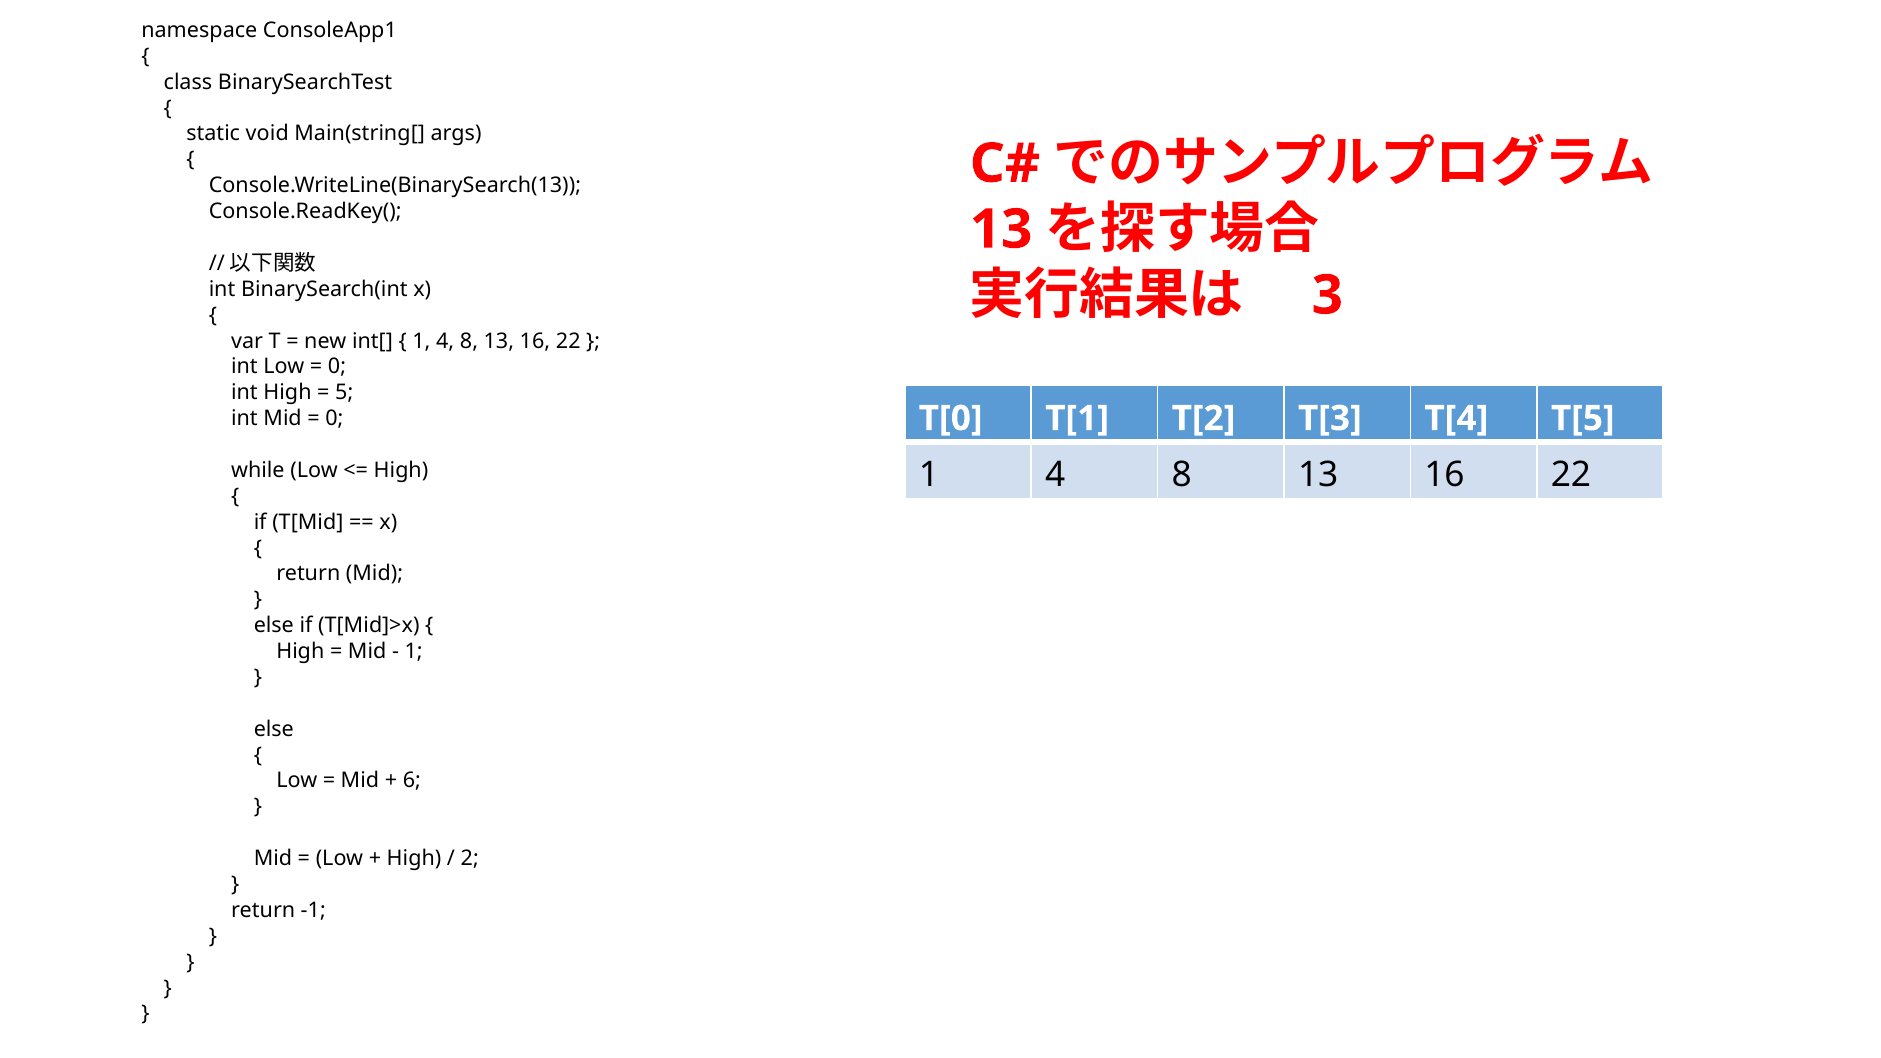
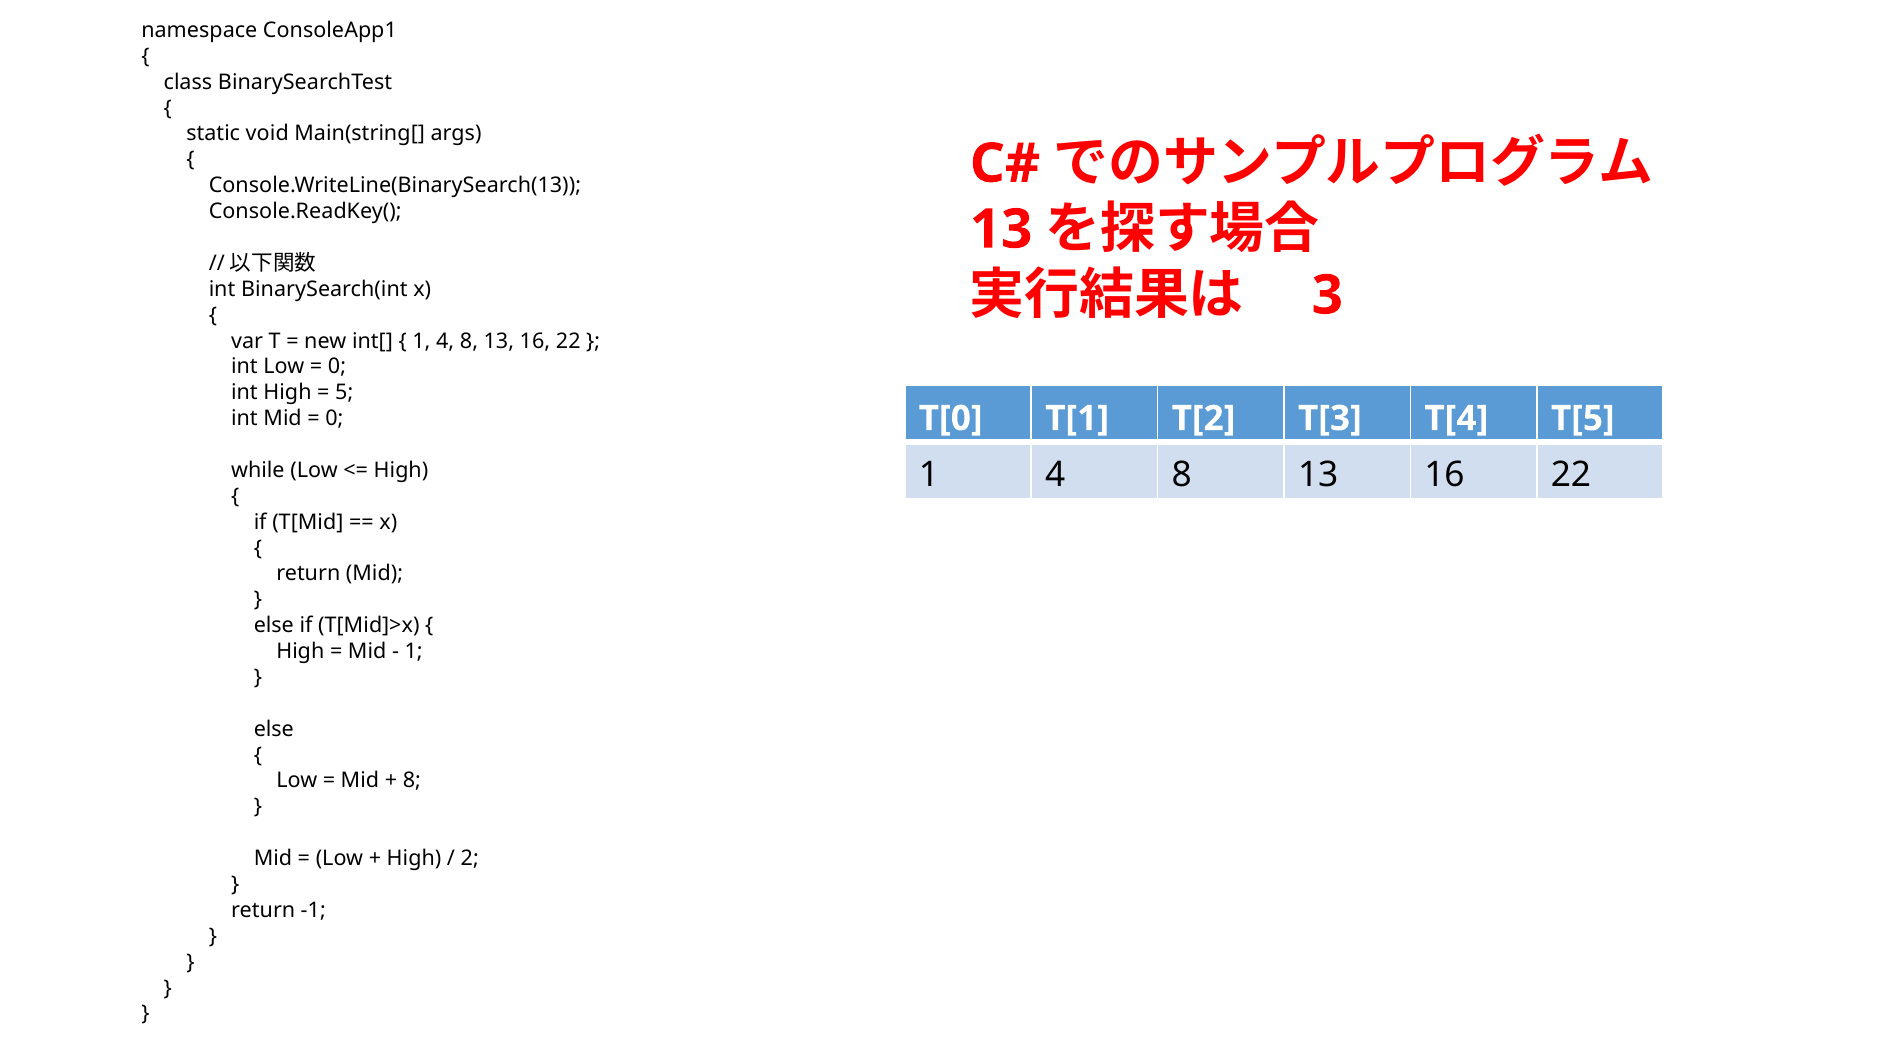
6: 6 -> 8 (412, 781)
